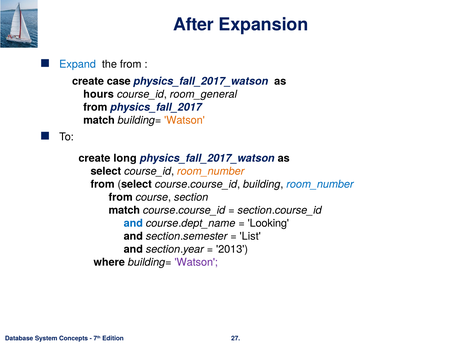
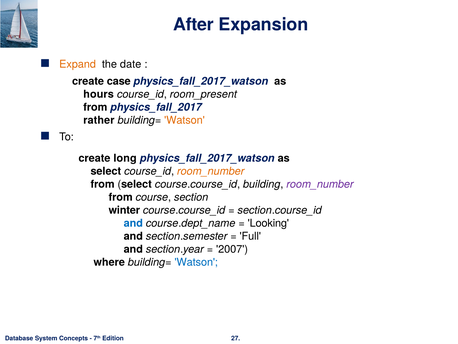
Expand colour: blue -> orange (78, 64)
the from: from -> date (131, 64)
room_general: room_general -> room_present (203, 94)
match: match -> rather (99, 120)
room_number colour: blue -> purple (320, 184)
match: match -> winter (124, 210)
List: List -> Full (250, 236)
2013: 2013 -> 2007 (232, 249)
Watson colour: purple -> blue (196, 262)
